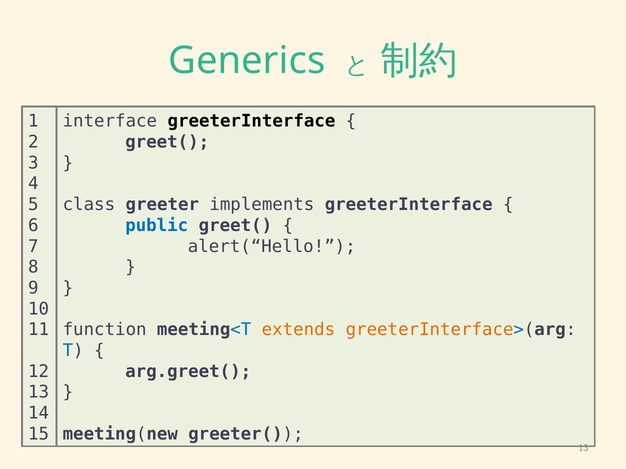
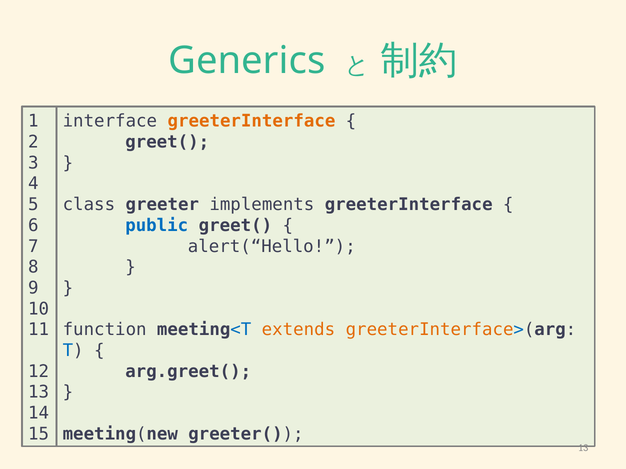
greeterInterface colour: black -> orange (251, 121)
